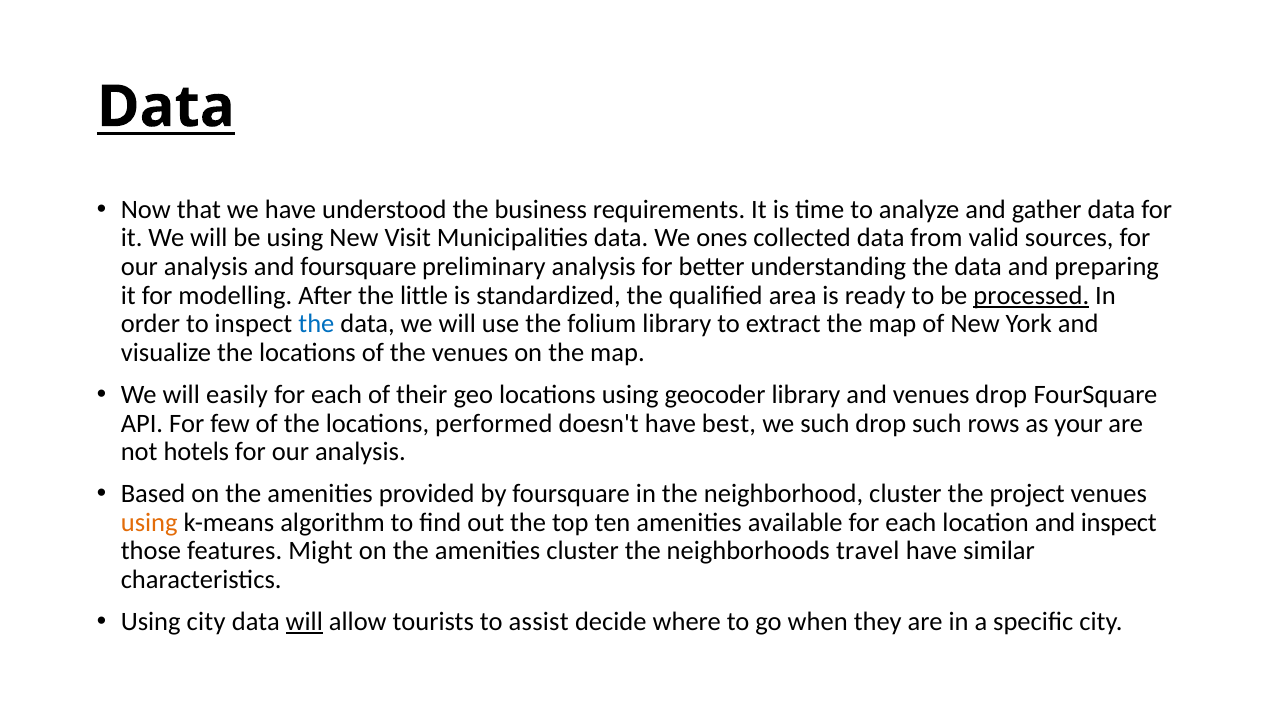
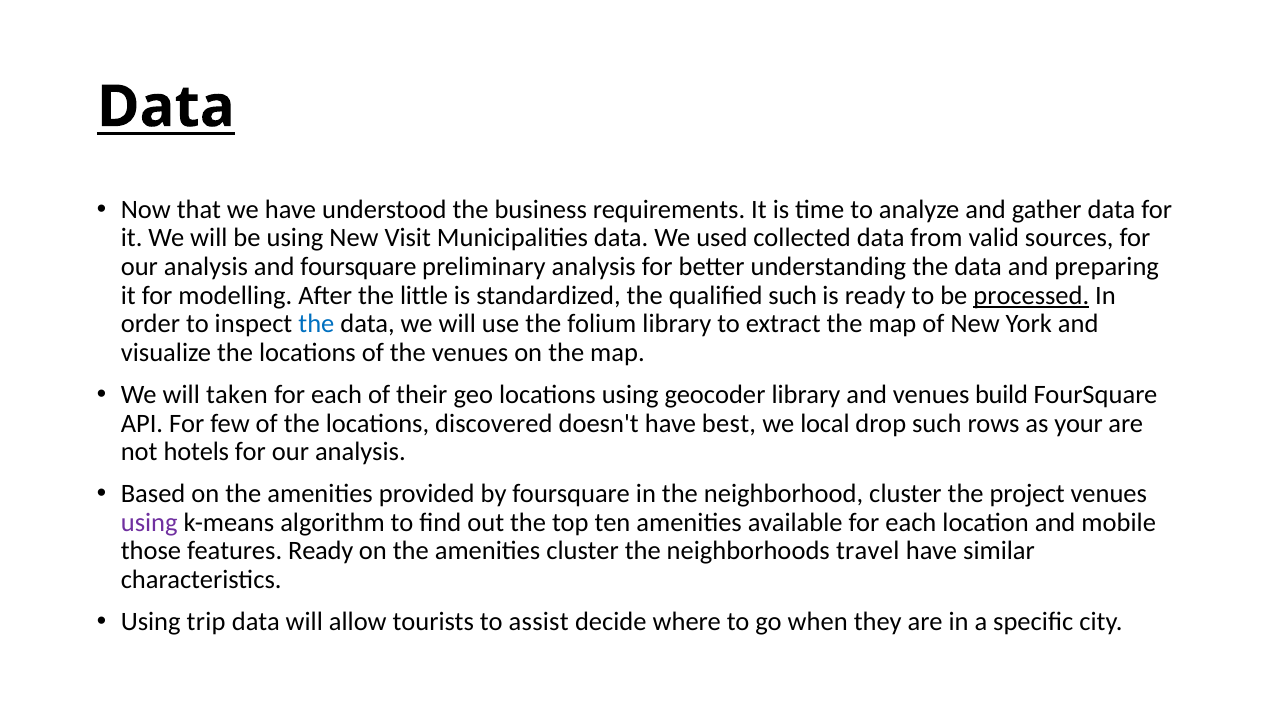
ones: ones -> used (722, 238)
qualified area: area -> such (793, 295)
easily: easily -> taken (237, 394)
venues drop: drop -> build (1002, 394)
performed: performed -> discovered (494, 423)
we such: such -> local (825, 423)
using colour: orange -> purple (149, 522)
and inspect: inspect -> mobile (1119, 522)
features Might: Might -> Ready (321, 551)
Using city: city -> trip (206, 621)
will underline: present -> none (304, 621)
